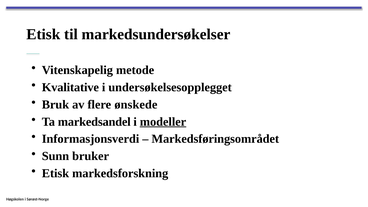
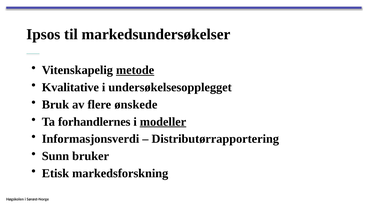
Etisk: Etisk -> Ipsos (43, 34)
metode underline: none -> present (135, 70)
markedsandel: markedsandel -> forhandlernes (94, 122)
Markedsføringsområdet: Markedsføringsområdet -> Distributørrapportering (215, 139)
